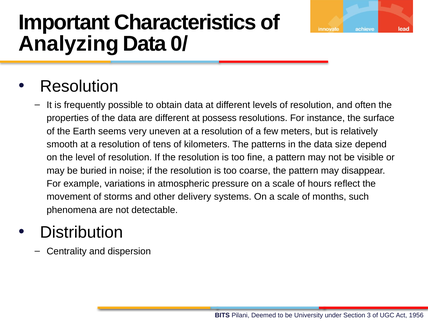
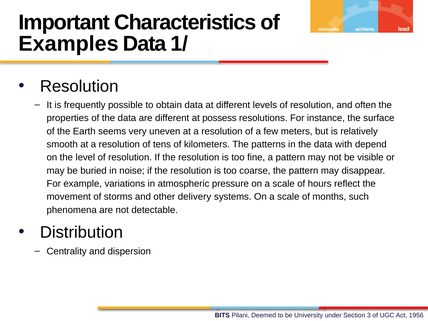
Analyzing: Analyzing -> Examples (69, 44)
0/: 0/ -> 1/ (179, 44)
size: size -> with (344, 144)
